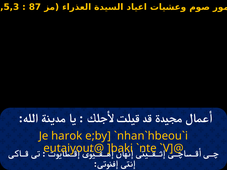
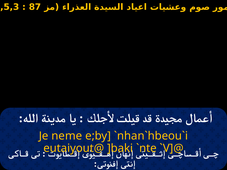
harok: harok -> neme (67, 136)
